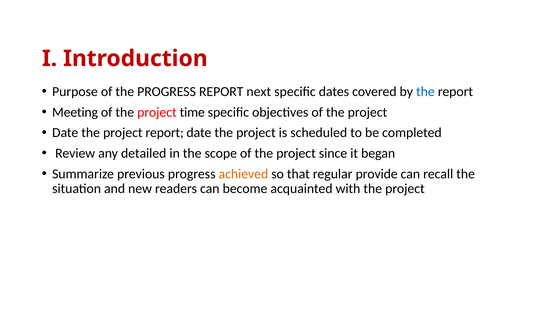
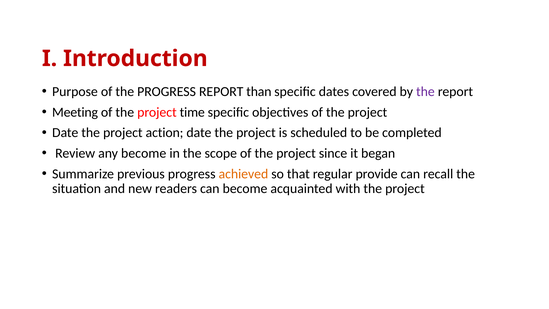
next: next -> than (259, 92)
the colour: blue -> purple (425, 92)
project report: report -> action (165, 133)
any detailed: detailed -> become (144, 153)
